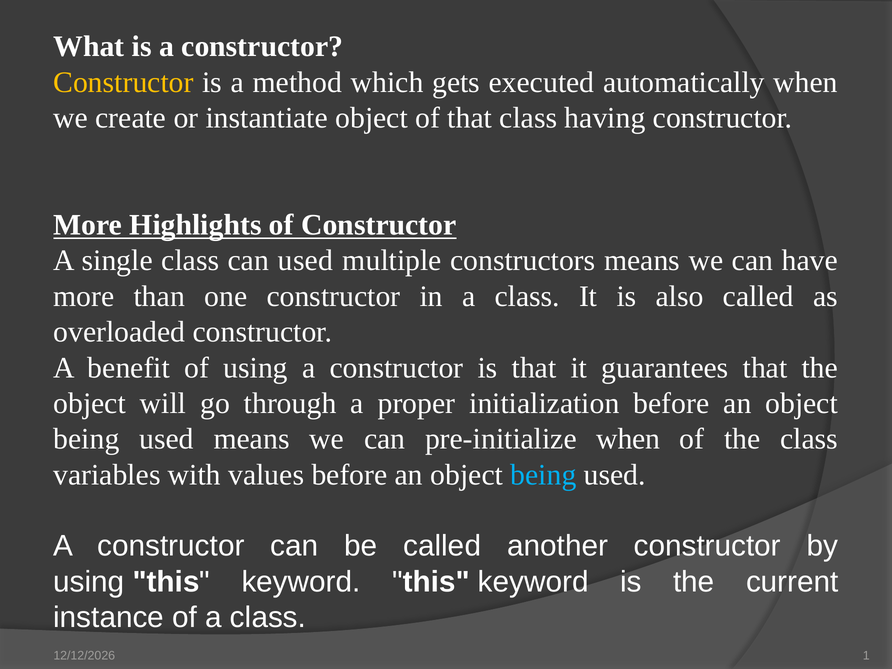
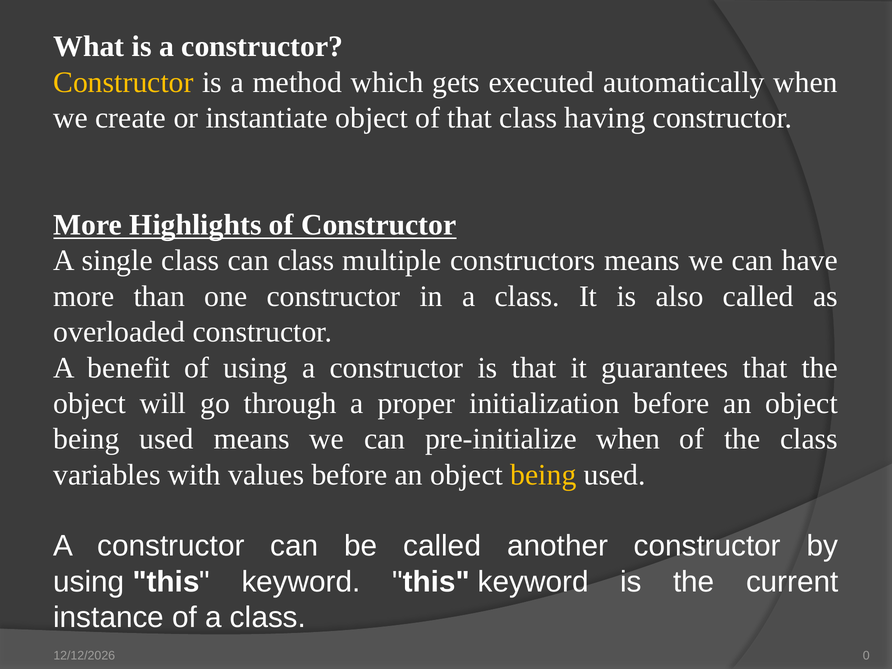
can used: used -> class (306, 261)
being colour: light blue -> yellow (543, 475)
1: 1 -> 0 (866, 655)
